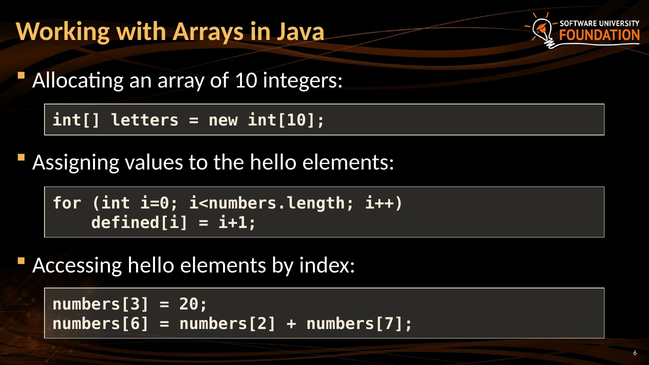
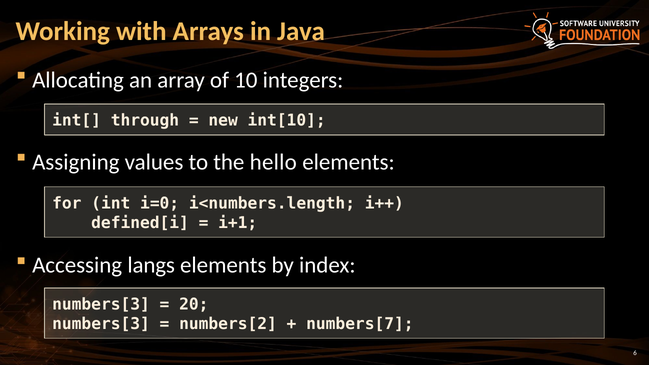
letters: letters -> through (145, 121)
Accessing hello: hello -> langs (151, 265)
numbers[6: numbers[6 -> numbers[3 (101, 324)
